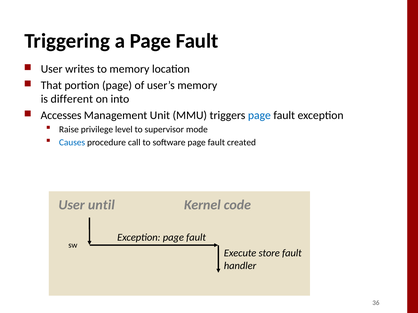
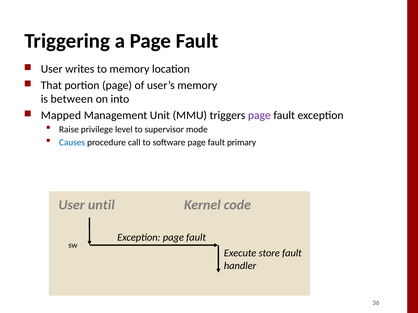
different: different -> between (72, 99)
Accesses: Accesses -> Mapped (61, 116)
page colour: blue -> purple (259, 116)
created: created -> primary (242, 143)
